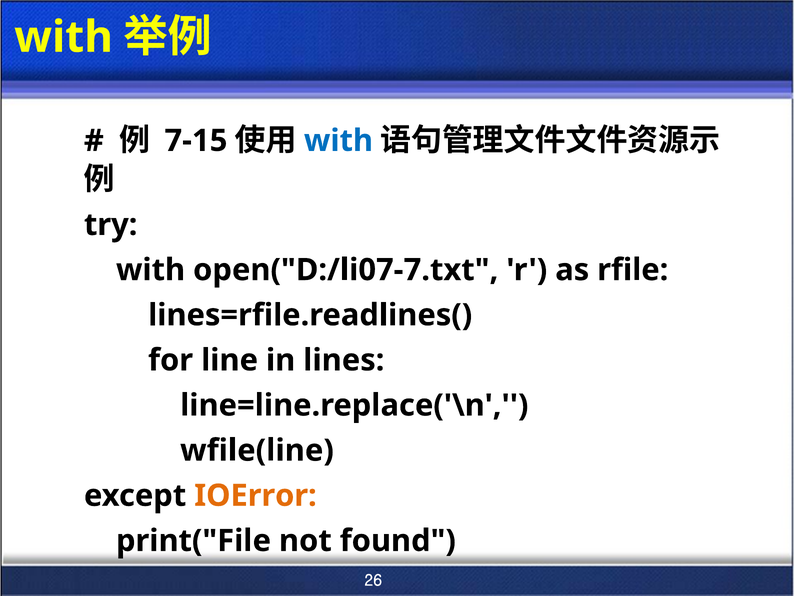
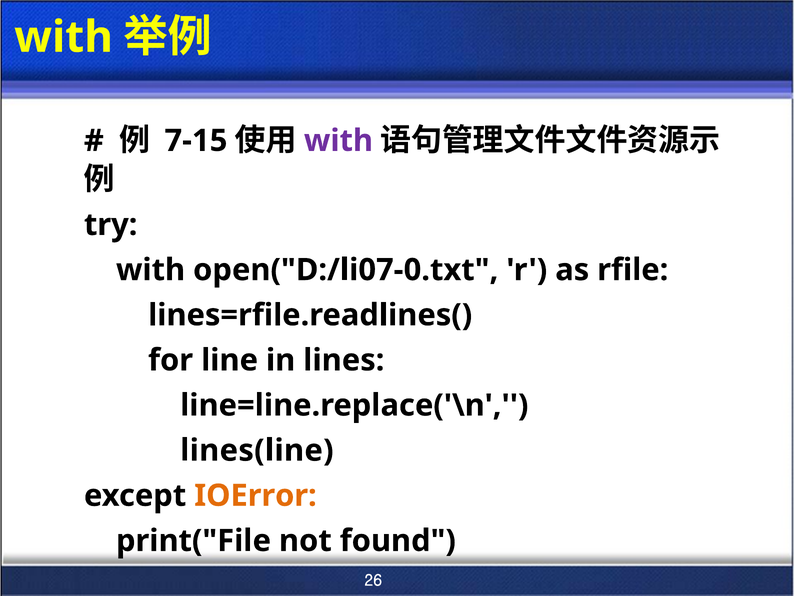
with colour: blue -> purple (338, 141)
open("D:/li07-7.txt: open("D:/li07-7.txt -> open("D:/li07-0.txt (346, 270)
wfile(line: wfile(line -> lines(line (257, 451)
